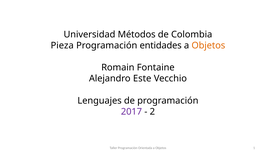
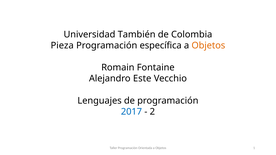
Métodos: Métodos -> También (137, 34)
entidades: entidades -> específica (161, 46)
2017 colour: purple -> blue (131, 112)
